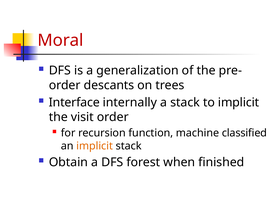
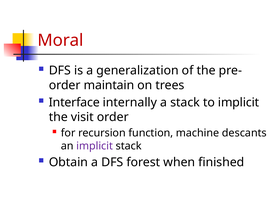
descants: descants -> maintain (109, 85)
classified: classified -> descants (244, 133)
implicit colour: orange -> purple (95, 146)
